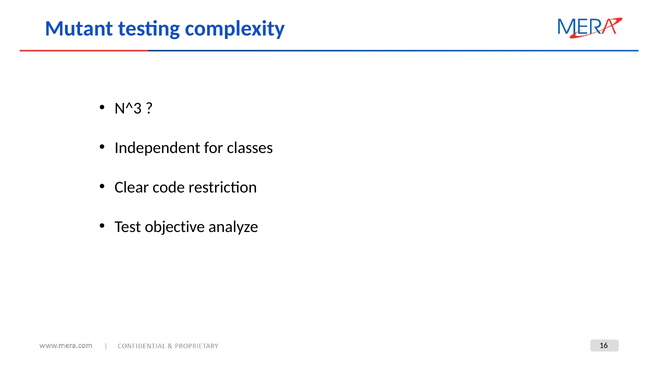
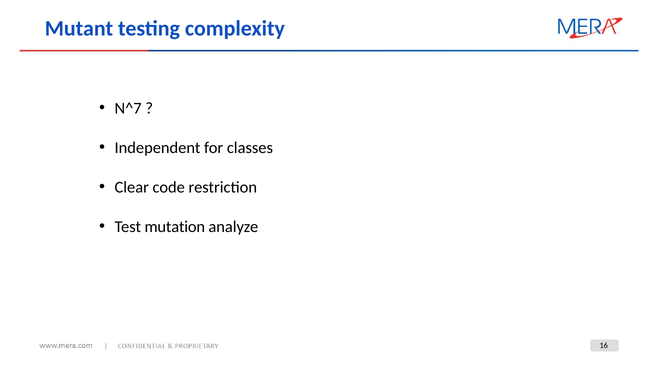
N^3: N^3 -> N^7 (128, 108)
objective: objective -> mutation (175, 227)
